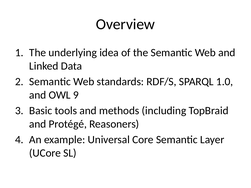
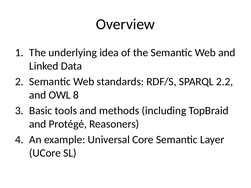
1.0: 1.0 -> 2.2 (225, 82)
9: 9 -> 8 (76, 95)
